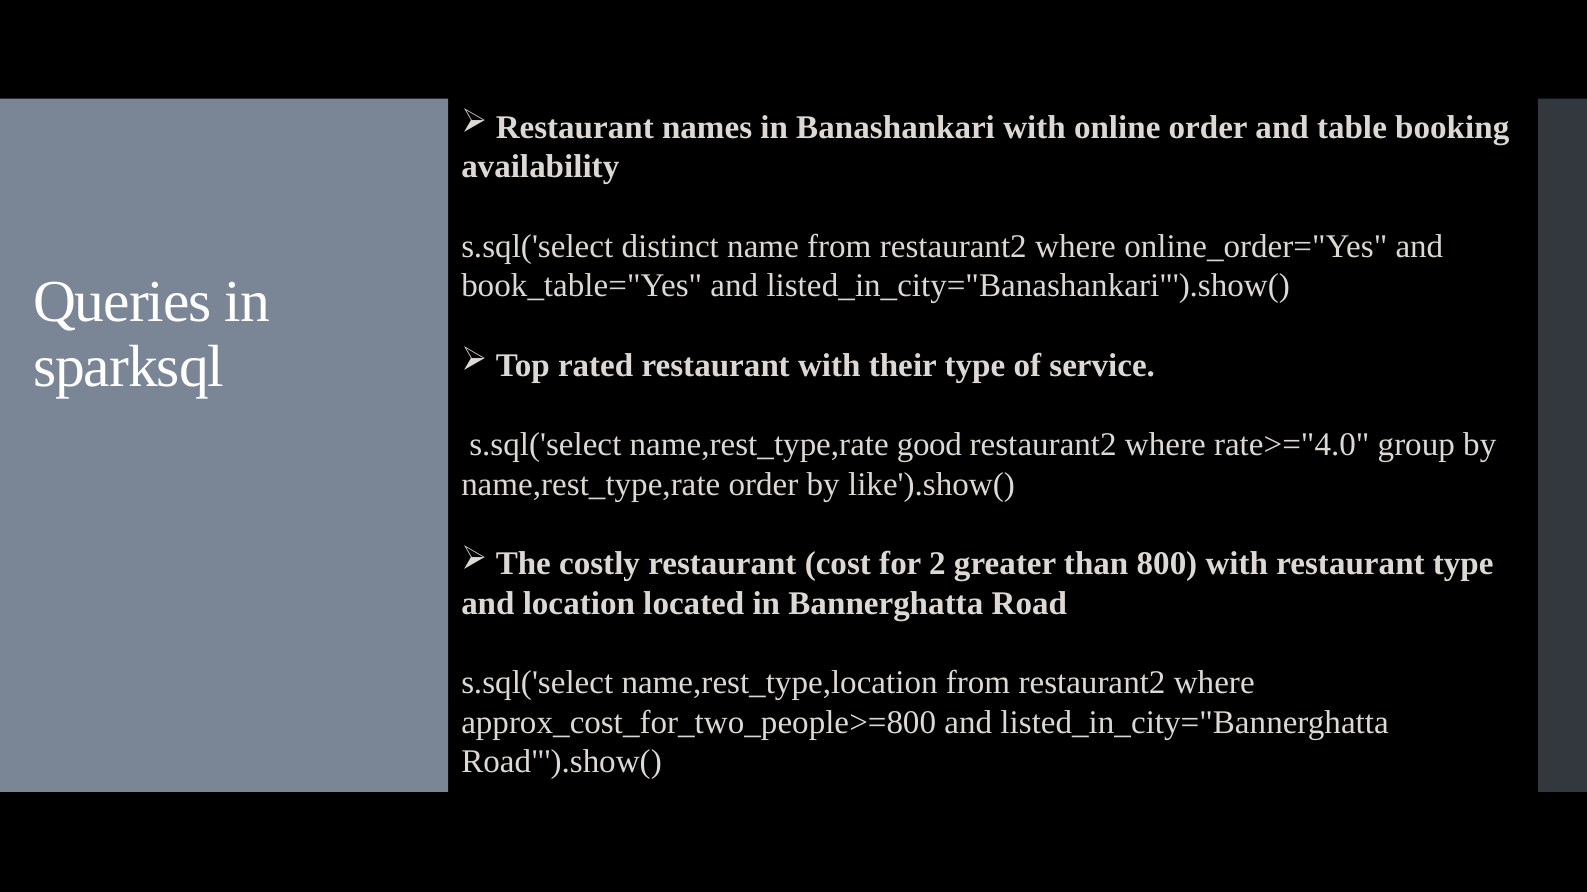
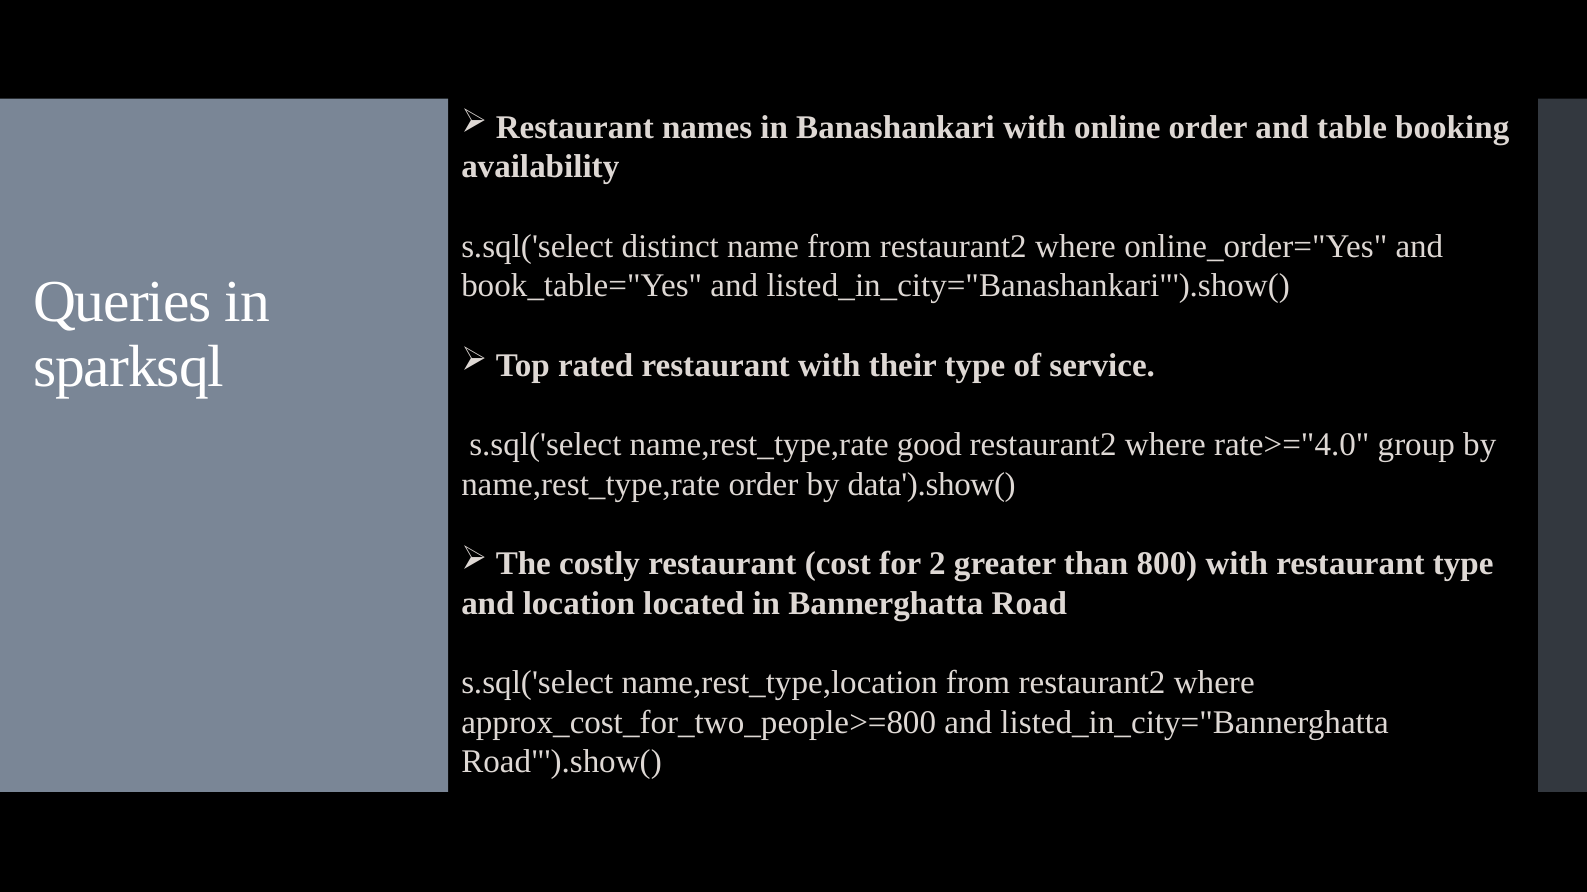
like').show(: like').show( -> data').show( (932, 485)
